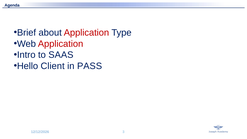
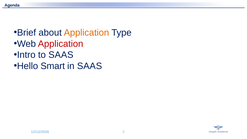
Application colour: red -> orange (86, 33)
Client: Client -> Smart (53, 66)
in PASS: PASS -> SAAS (90, 66)
